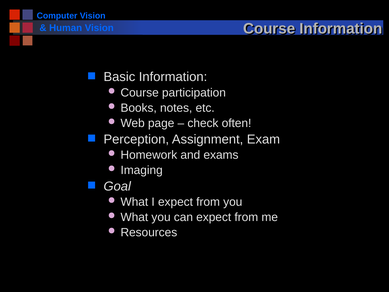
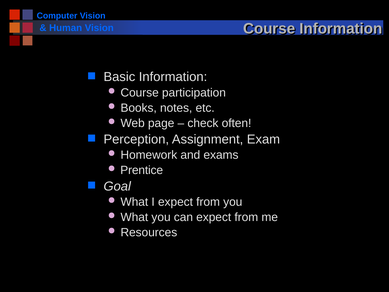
Imaging: Imaging -> Prentice (142, 170)
